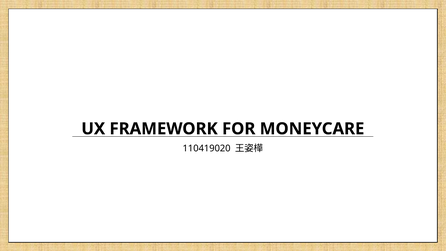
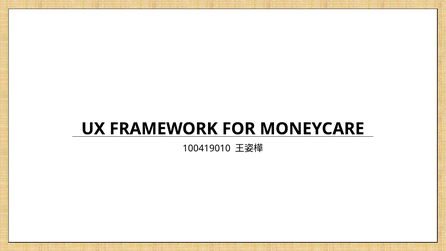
110419020: 110419020 -> 100419010 (207, 148)
